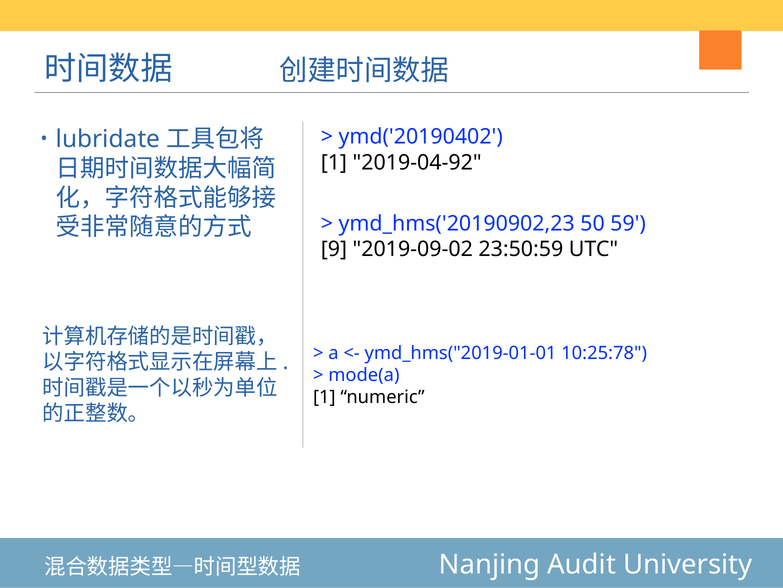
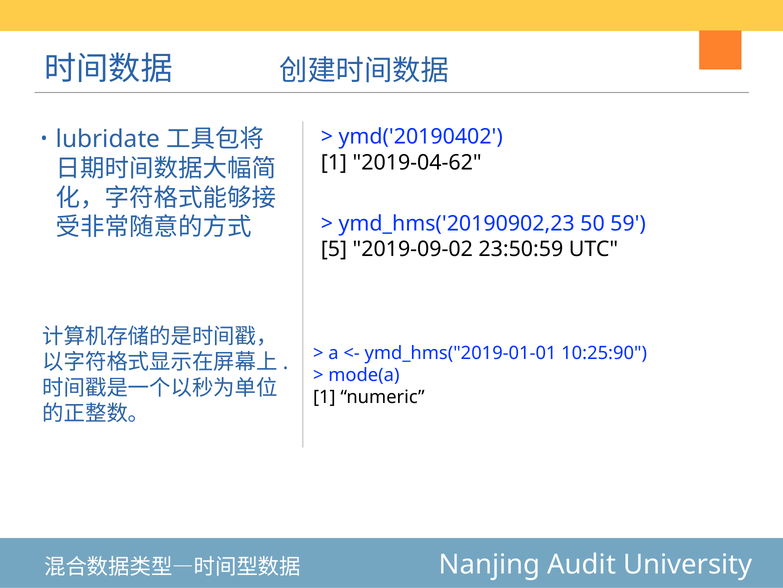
2019-04-92: 2019-04-92 -> 2019-04-62 (417, 162)
9: 9 -> 5 (334, 249)
10:25:78: 10:25:78 -> 10:25:90 (604, 353)
